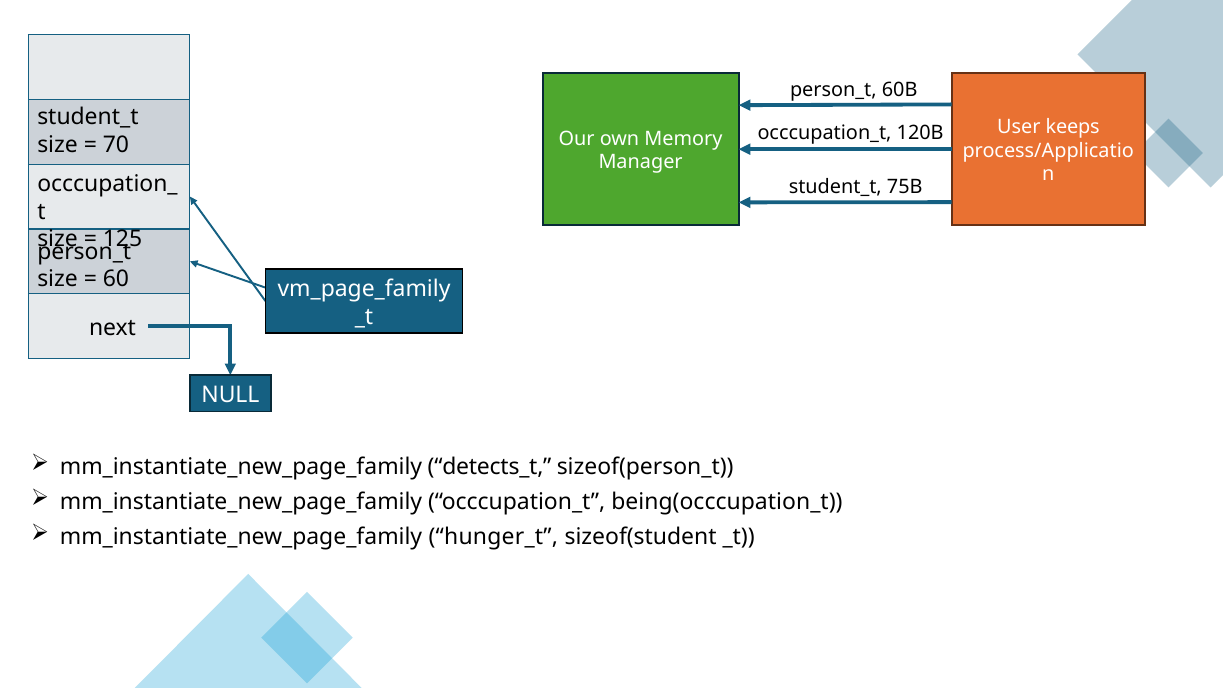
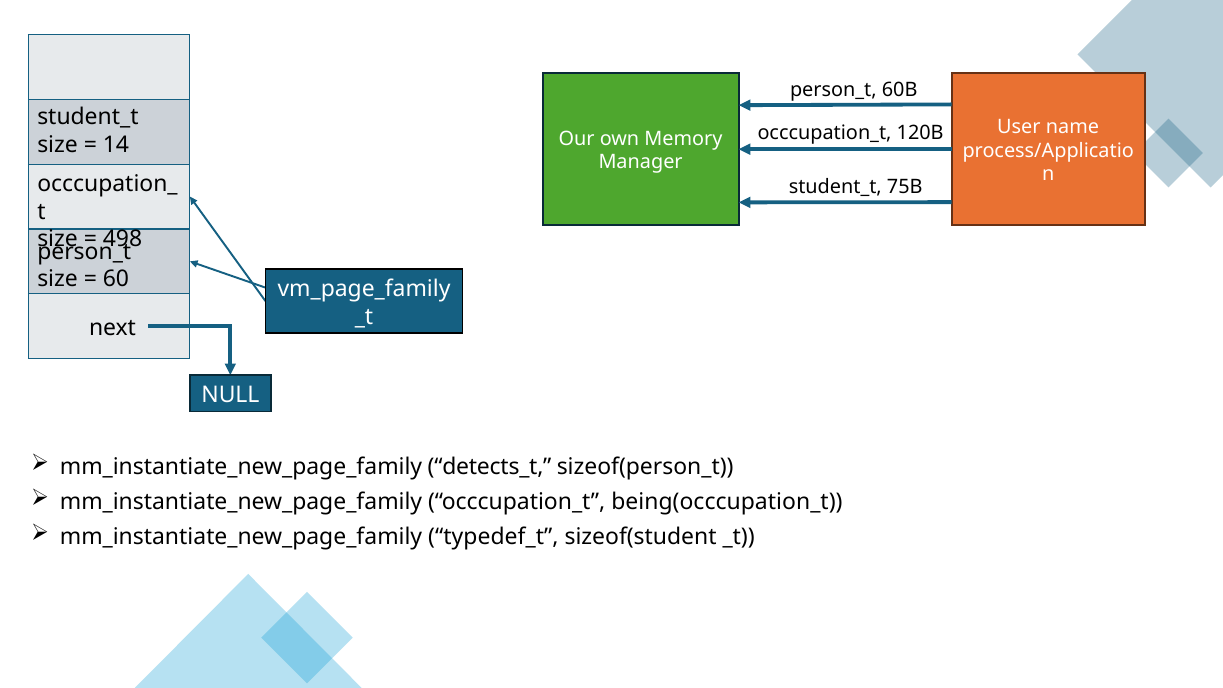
keeps: keeps -> name (1072, 127)
70: 70 -> 14 (116, 145)
125: 125 -> 498 (123, 239)
hunger_t: hunger_t -> typedef_t (493, 537)
